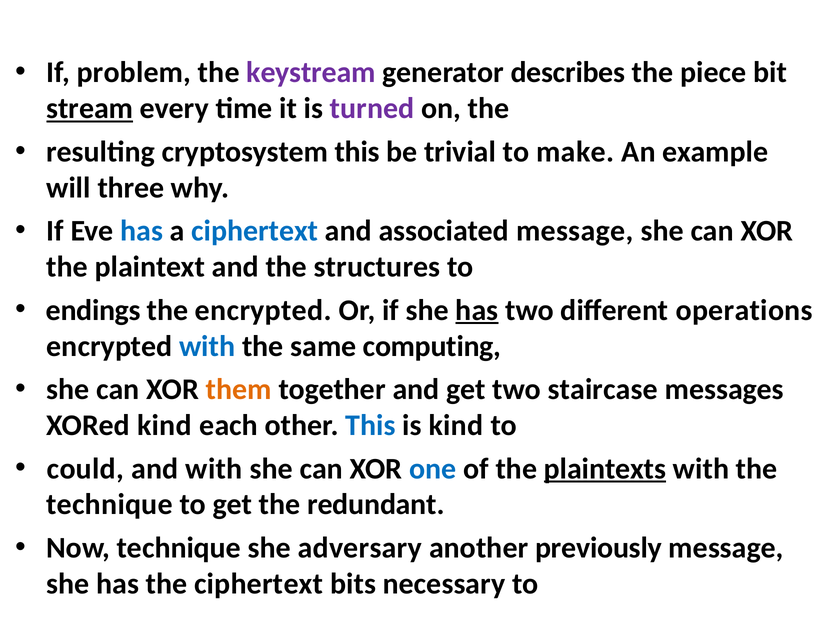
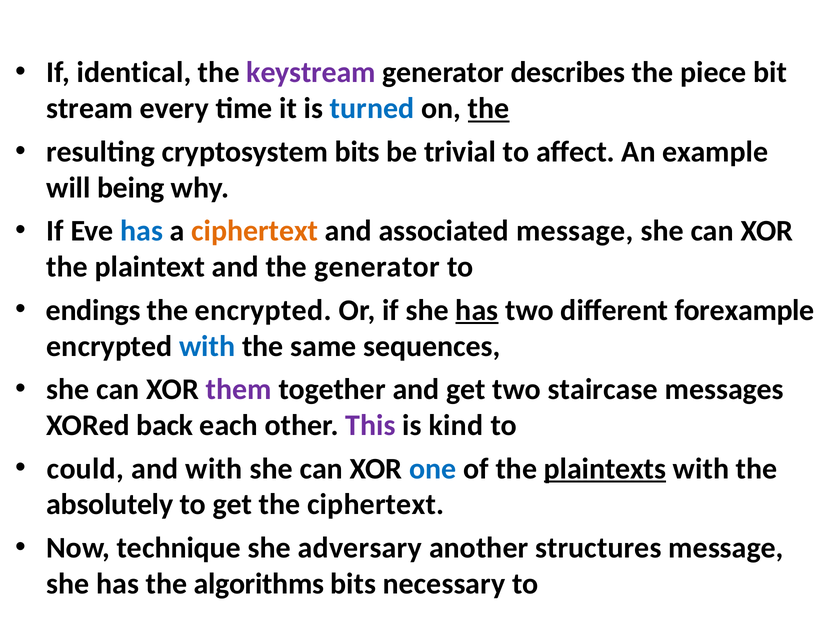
problem: problem -> identical (134, 73)
stream underline: present -> none (90, 109)
turned colour: purple -> blue (372, 109)
the underline: none -> present (489, 109)
cryptosystem this: this -> bits (357, 152)
make: make -> affect (575, 152)
three: three -> being (131, 188)
ciphertext colour: blue -> orange (255, 231)
the structures: structures -> generator (377, 267)
operations: operations -> forexample (744, 310)
computing: computing -> sequences (432, 346)
them colour: orange -> purple (239, 390)
XORed kind: kind -> back (165, 426)
This colour: blue -> purple (370, 426)
technique: technique -> absolutely (110, 505)
the redundant: redundant -> ciphertext (376, 505)
previously: previously -> structures (598, 548)
the ciphertext: ciphertext -> algorithms (259, 584)
